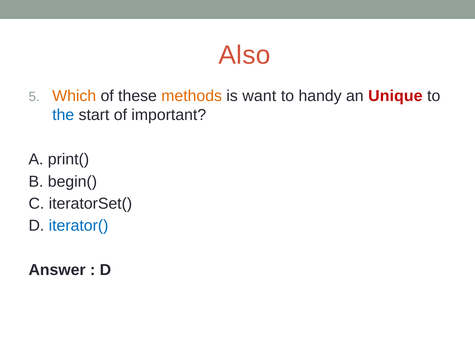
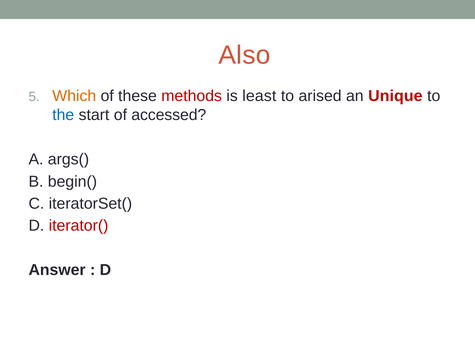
methods colour: orange -> red (192, 96)
want: want -> least (259, 96)
handy: handy -> arised (320, 96)
important: important -> accessed (169, 115)
print(: print( -> args( (68, 159)
iterator( colour: blue -> red (79, 226)
